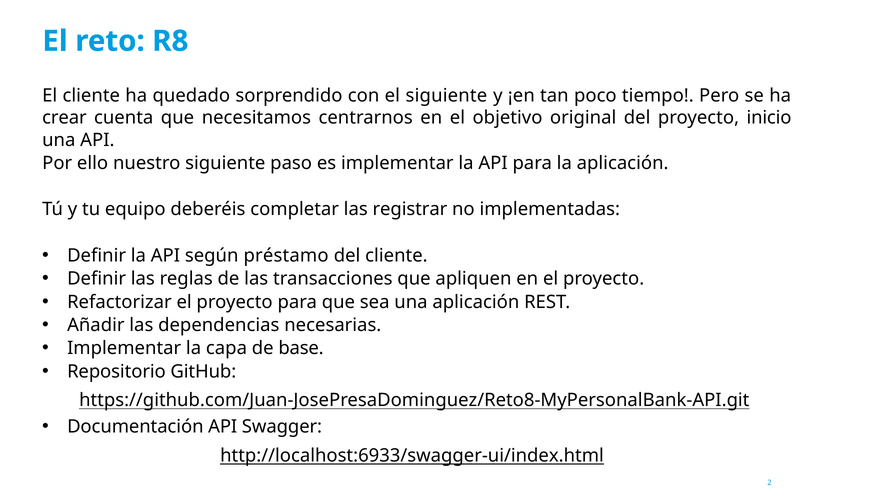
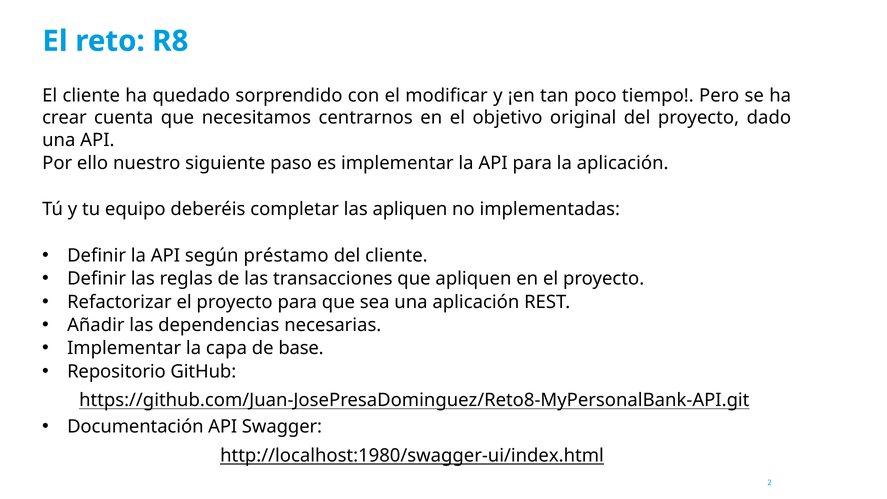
el siguiente: siguiente -> modificar (447, 96)
inicio: inicio -> dado (769, 118)
las registrar: registrar -> apliquen (410, 209)
http://localhost:6933/swagger-ui/index.html: http://localhost:6933/swagger-ui/index.html -> http://localhost:1980/swagger-ui/index.html (412, 455)
